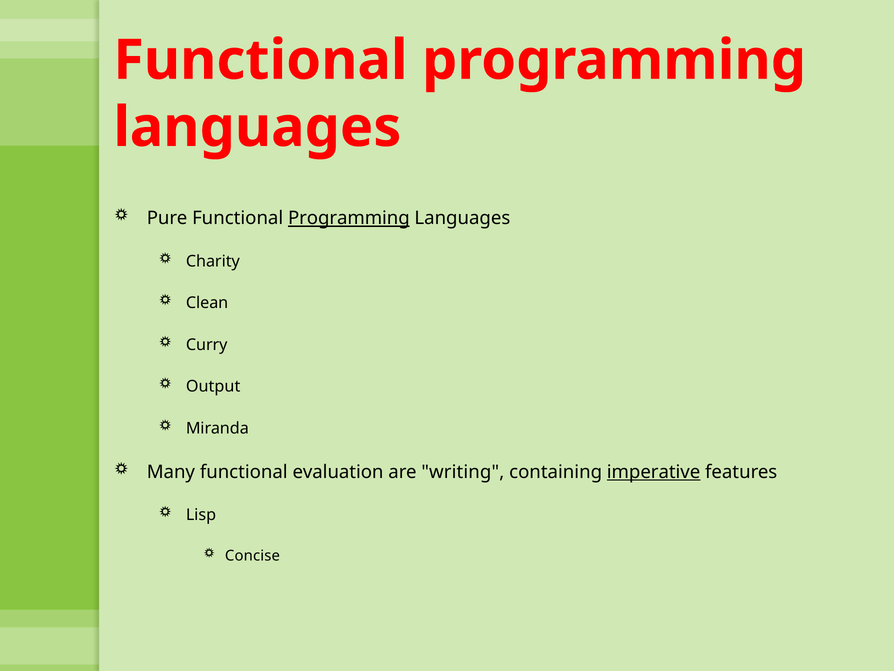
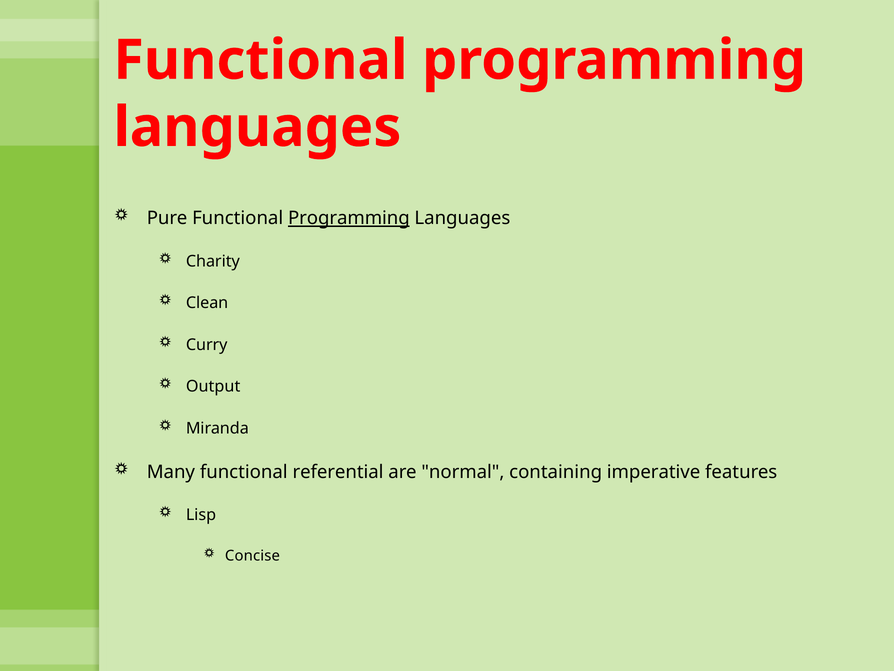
evaluation: evaluation -> referential (338, 472)
writing: writing -> normal (463, 472)
imperative underline: present -> none (654, 472)
